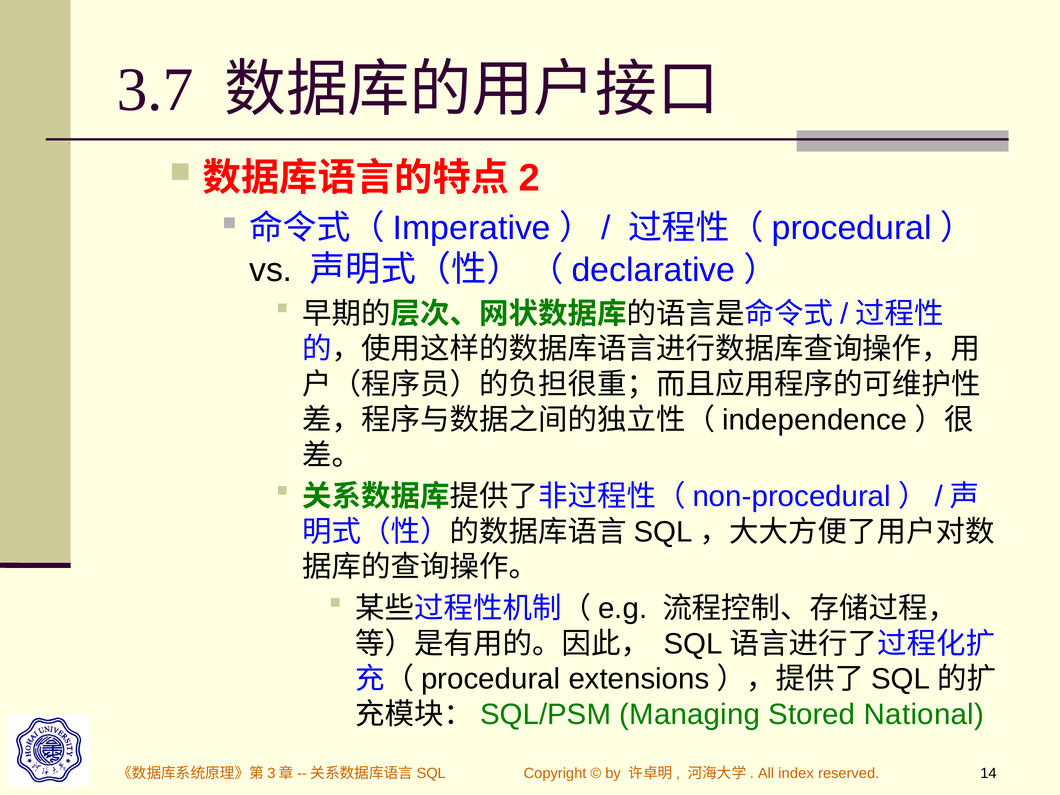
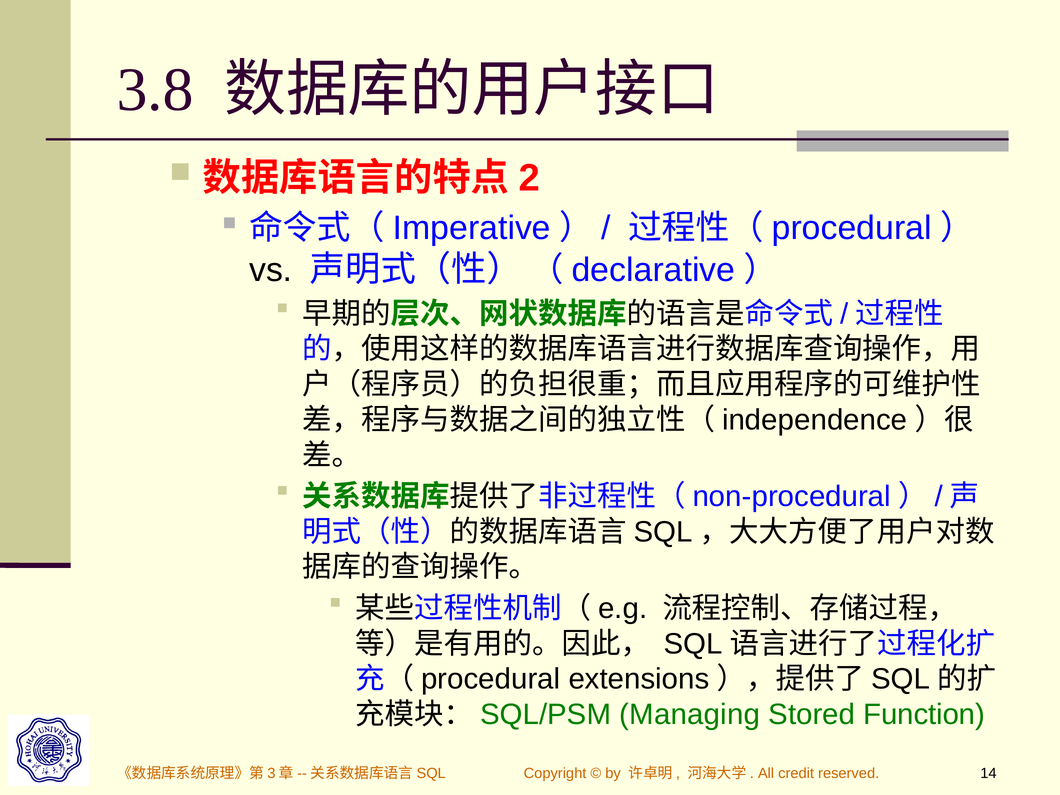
3.7: 3.7 -> 3.8 (155, 90)
National: National -> Function (924, 714)
index: index -> credit (796, 773)
